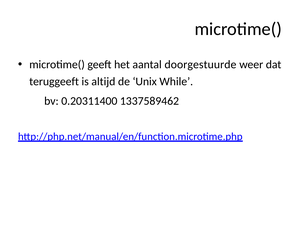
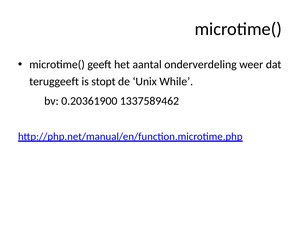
doorgestuurde: doorgestuurde -> onderverdeling (201, 65)
altijd: altijd -> stopt (103, 81)
0.20311400: 0.20311400 -> 0.20361900 (89, 101)
